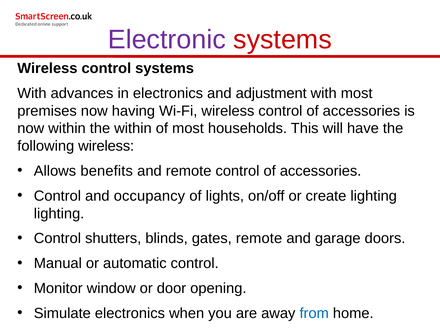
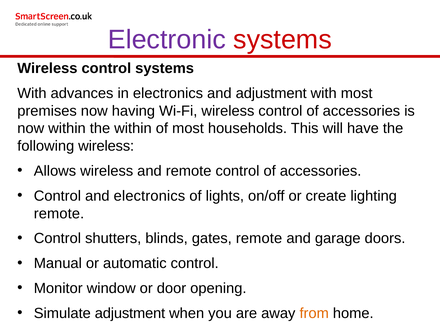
Allows benefits: benefits -> wireless (107, 171)
and occupancy: occupancy -> electronics (149, 196)
lighting: lighting -> remote (59, 213)
Simulate electronics: electronics -> adjustment (130, 313)
from colour: blue -> orange (314, 313)
